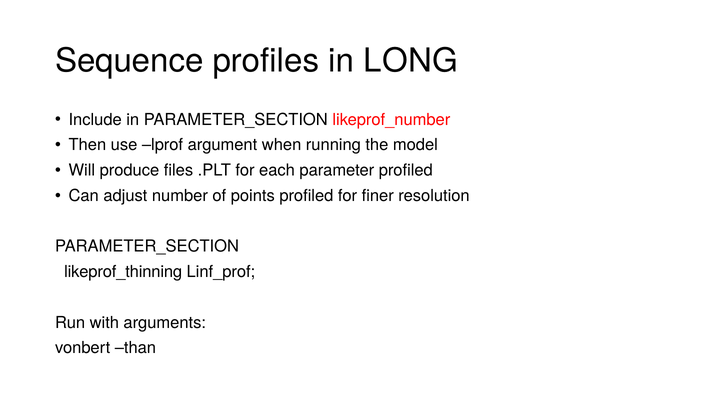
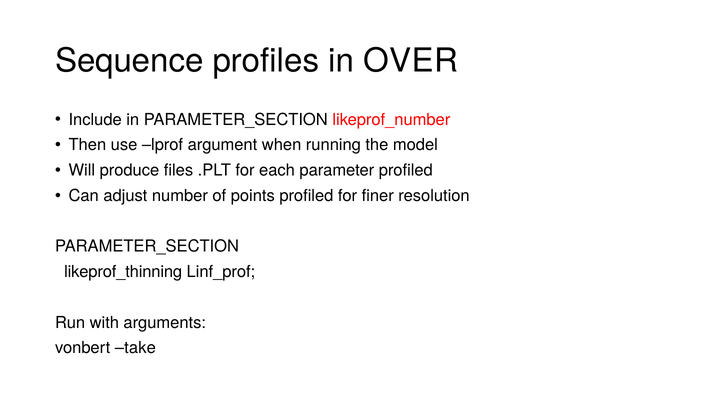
LONG: LONG -> OVER (411, 61)
than: than -> take (135, 348)
